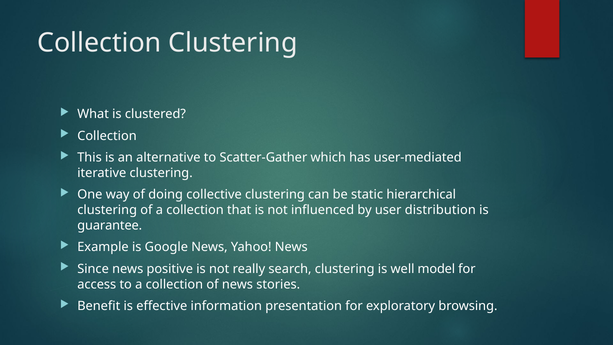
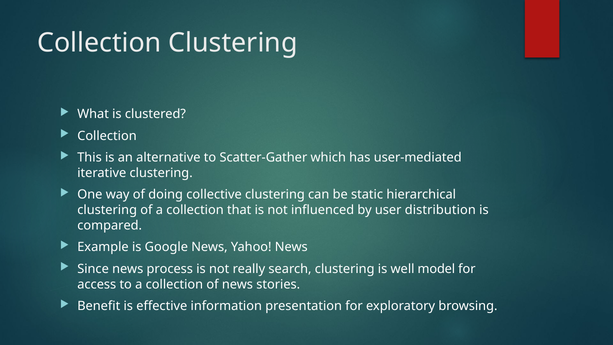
guarantee: guarantee -> compared (110, 225)
positive: positive -> process (170, 269)
